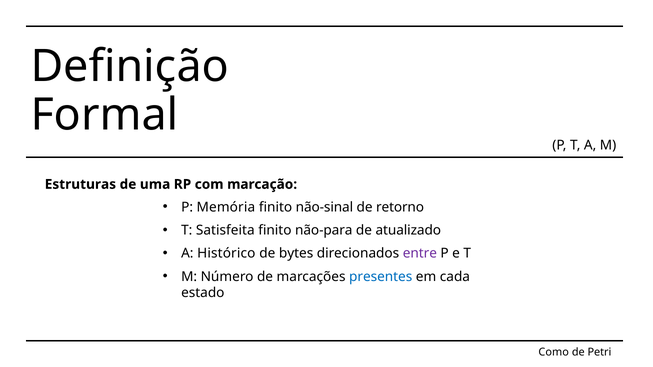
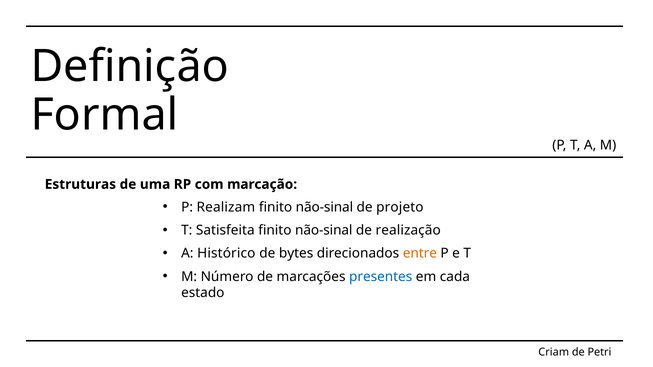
Memória: Memória -> Realizam (226, 207)
retorno: retorno -> projeto (400, 207)
não-para: não-para -> não-sinal (324, 230)
atualizado: atualizado -> realização (408, 230)
entre colour: purple -> orange (420, 254)
Como: Como -> Criam (554, 353)
